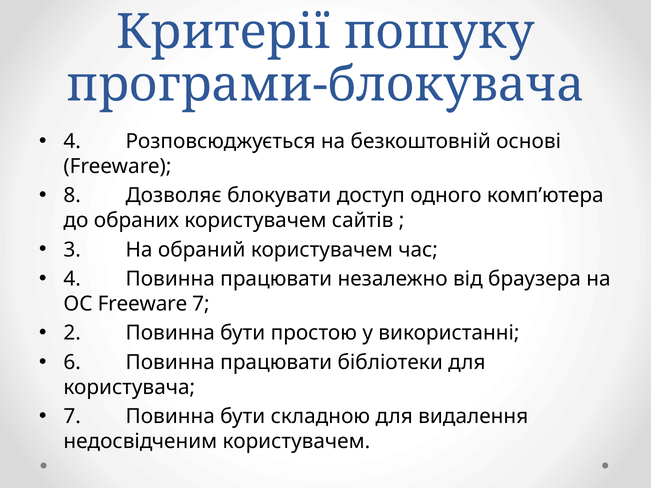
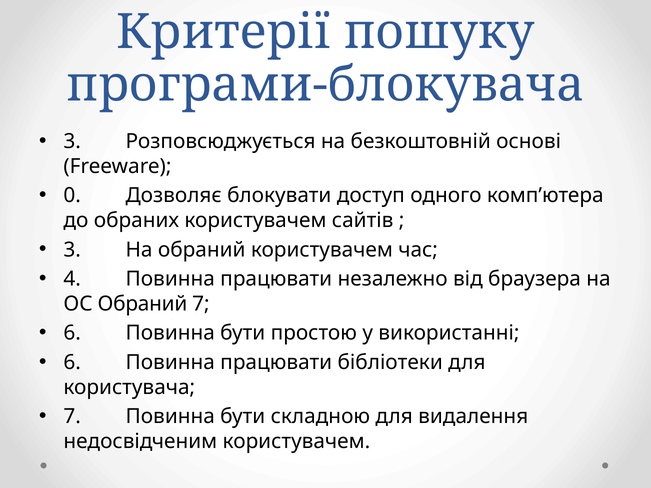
4: 4 -> 3 (72, 141)
8: 8 -> 0 (72, 196)
ОС Freeware: Freeware -> Обраний (142, 304)
2: 2 -> 6 (72, 333)
